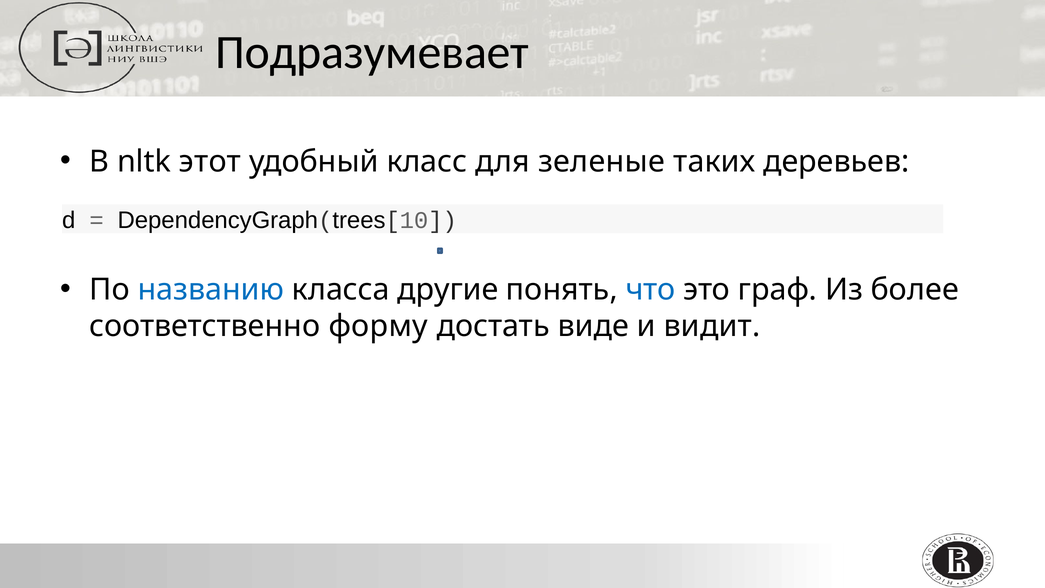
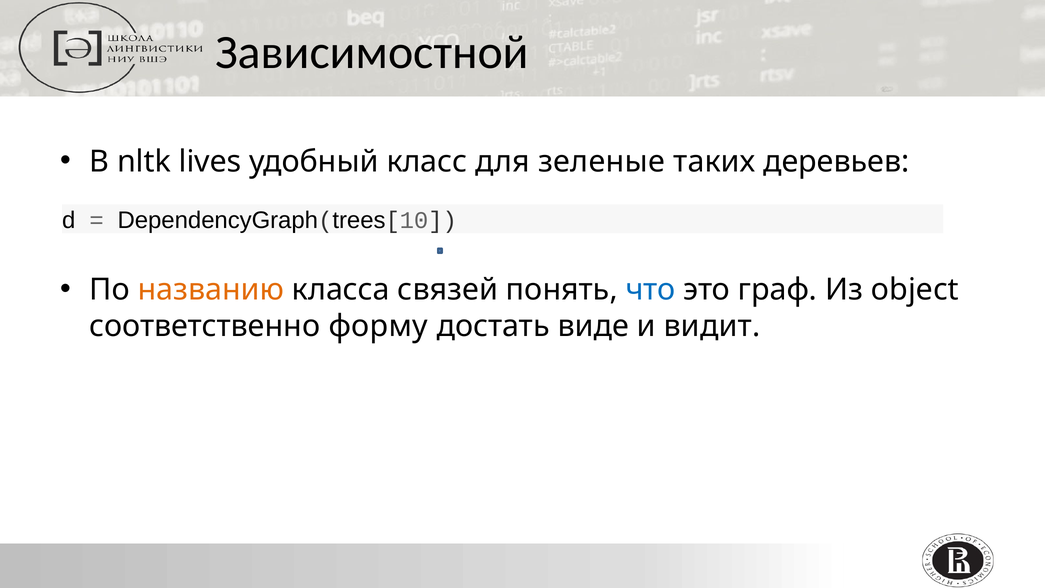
Подразумевает: Подразумевает -> Зависимостной (372, 52)
этот: этот -> lives (210, 161)
названию colour: blue -> orange (211, 290)
другие: другие -> связей (448, 290)
более: более -> object (915, 290)
